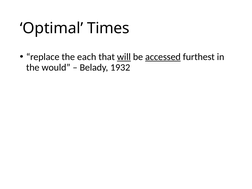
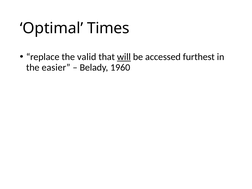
each: each -> valid (87, 57)
accessed underline: present -> none (163, 57)
would: would -> easier (56, 67)
1932: 1932 -> 1960 (120, 67)
